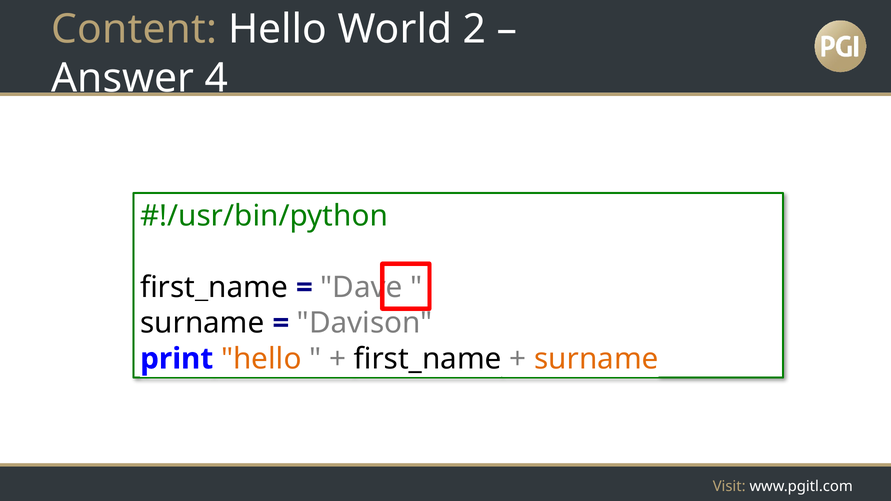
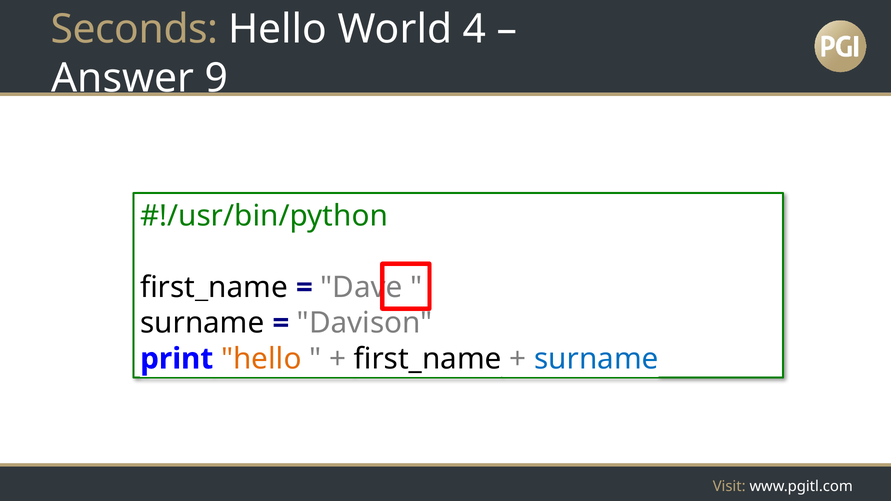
Content: Content -> Seconds (135, 29)
2: 2 -> 4 (474, 29)
4: 4 -> 9 (216, 78)
surname colour: orange -> blue (596, 359)
